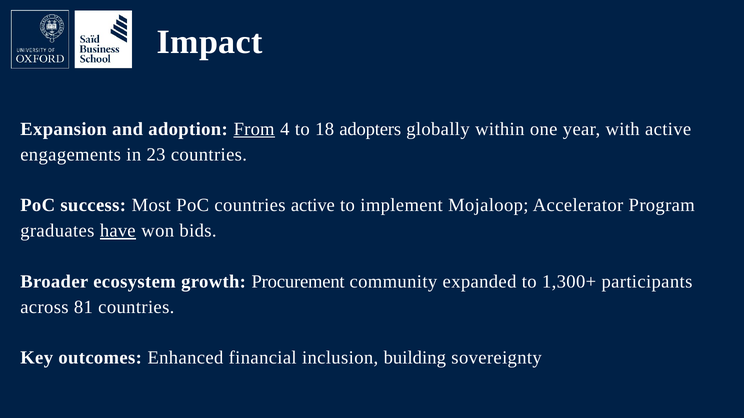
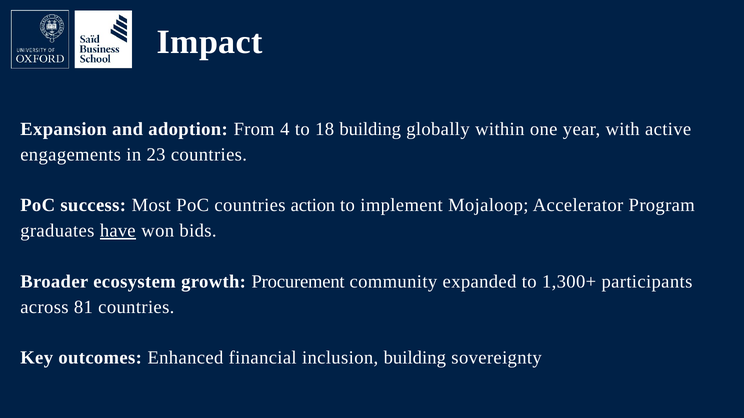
From underline: present -> none (254, 129)
18 adopters: adopters -> building (370, 129)
countries active: active -> action (313, 206)
